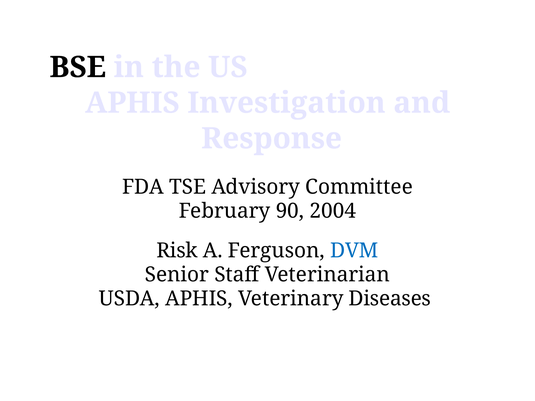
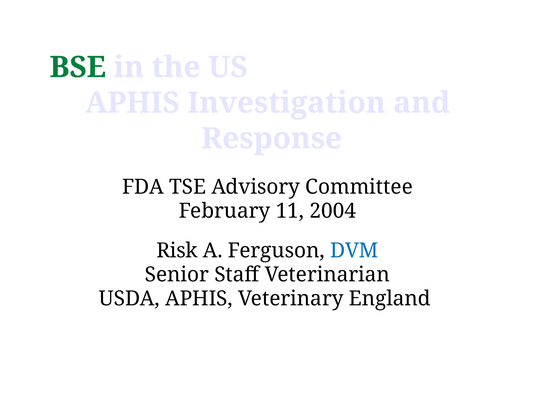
BSE colour: black -> green (78, 67)
90: 90 -> 11 (290, 211)
Diseases: Diseases -> England (390, 299)
